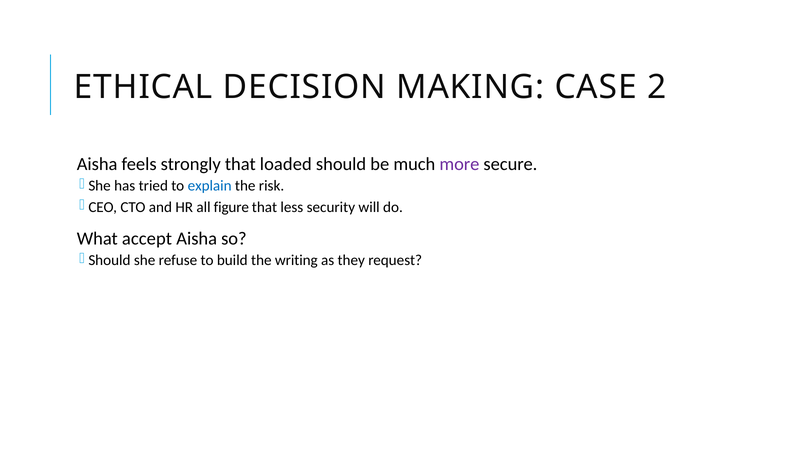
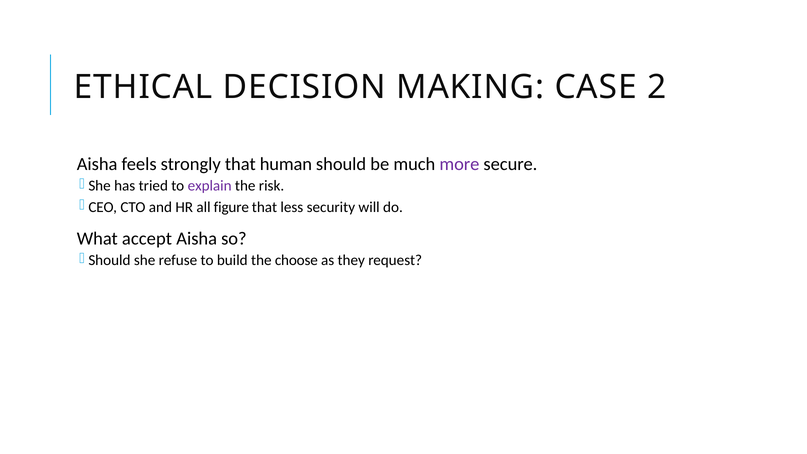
loaded: loaded -> human (286, 164)
explain colour: blue -> purple (210, 186)
writing: writing -> choose (296, 260)
